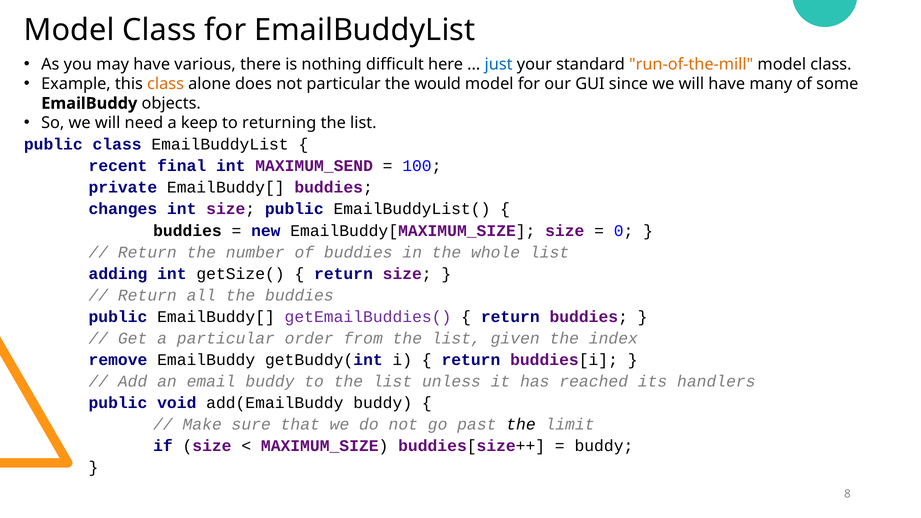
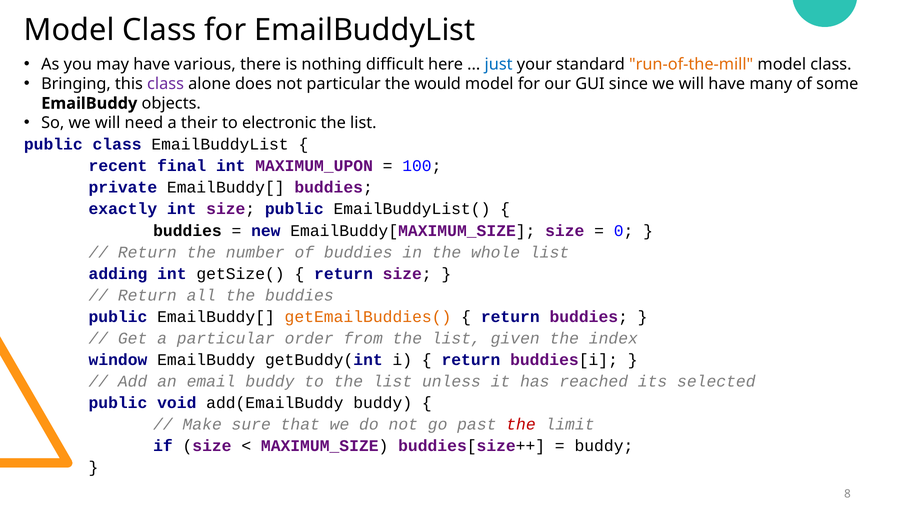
Example: Example -> Bringing (76, 84)
class colour: orange -> purple (166, 84)
keep: keep -> their (199, 123)
returning: returning -> electronic (279, 123)
MAXIMUM_SEND: MAXIMUM_SEND -> MAXIMUM_UPON (314, 166)
changes: changes -> exactly (123, 209)
getEmailBuddies( colour: purple -> orange (368, 317)
remove: remove -> window (118, 360)
handlers: handlers -> selected (716, 381)
the colour: black -> red (521, 425)
